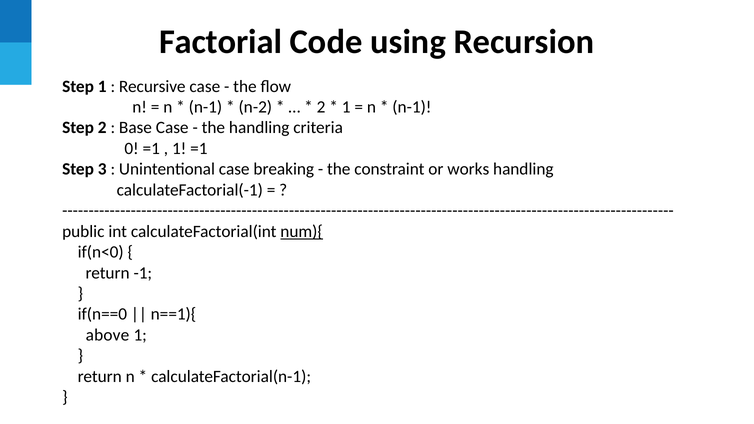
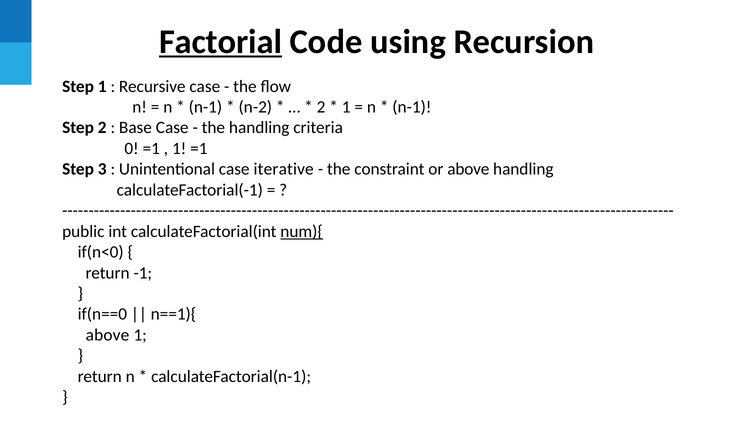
Factorial underline: none -> present (221, 42)
breaking: breaking -> iterative (284, 169)
or works: works -> above (468, 169)
